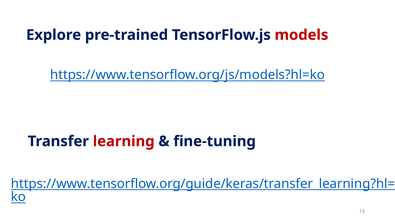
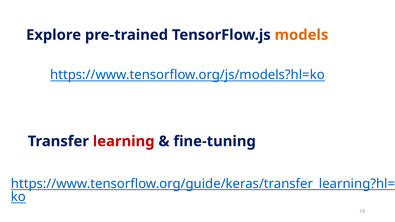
models colour: red -> orange (301, 35)
